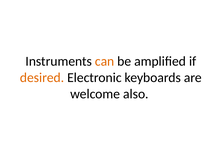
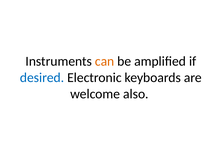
desired colour: orange -> blue (42, 77)
